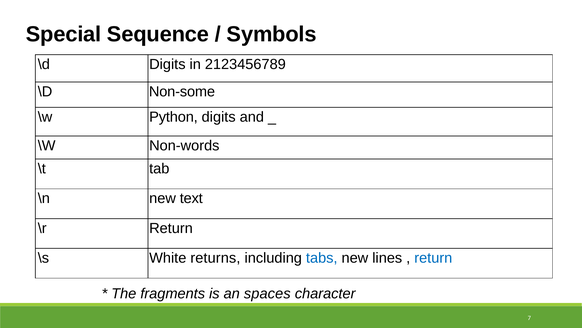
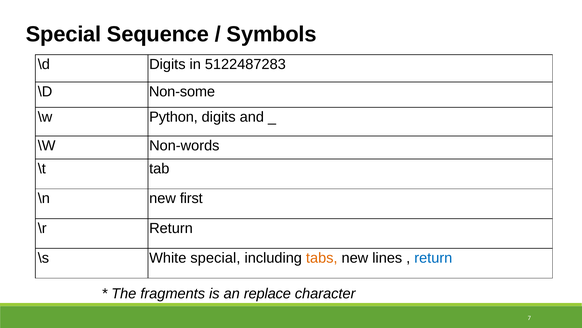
2123456789: 2123456789 -> 5122487283 (245, 64)
text: text -> first (191, 198)
White returns: returns -> special (215, 258)
tabs colour: blue -> orange (322, 258)
spaces: spaces -> replace (267, 293)
